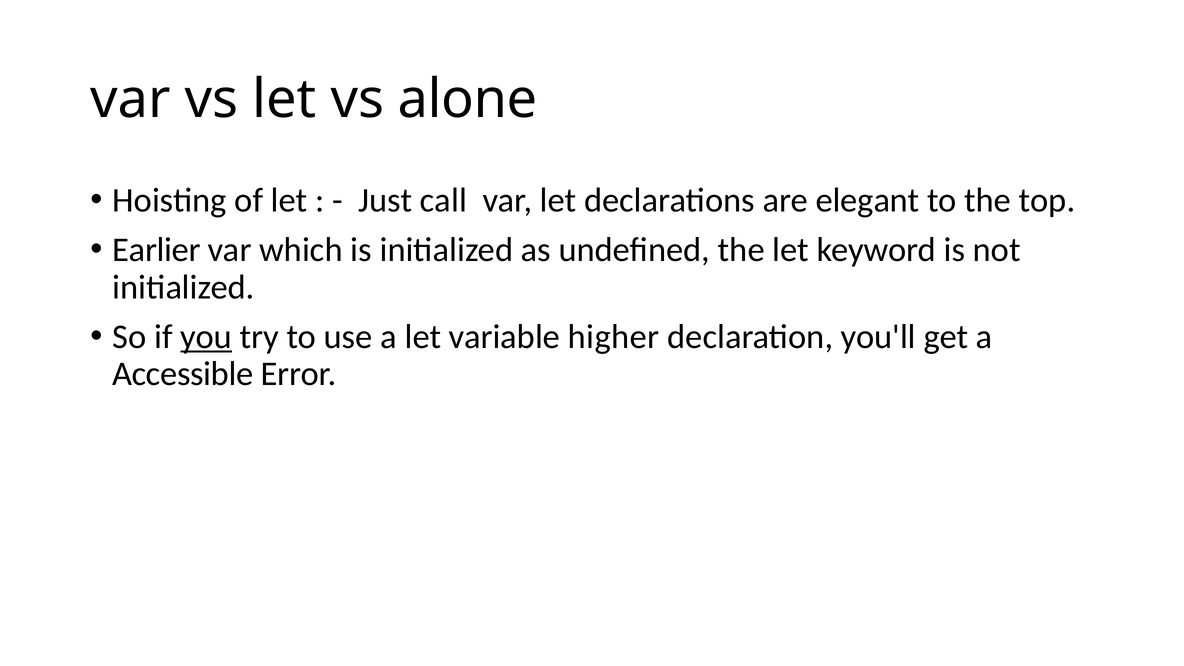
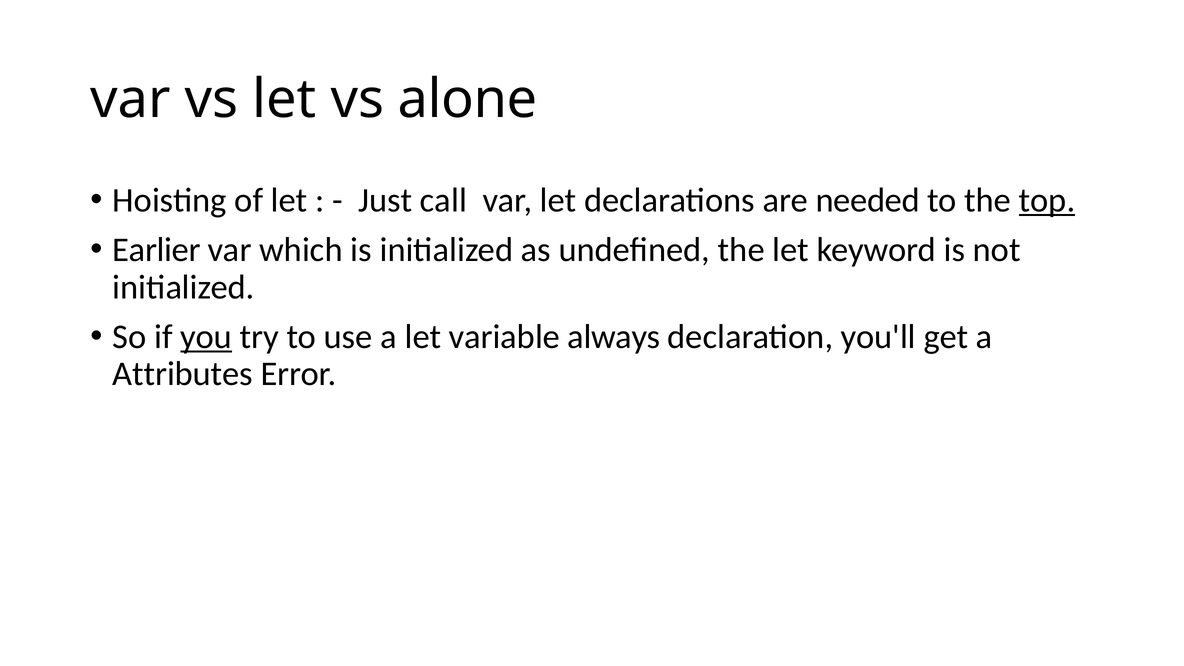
elegant: elegant -> needed (868, 200)
top underline: none -> present (1047, 200)
higher: higher -> always (614, 337)
Accessible: Accessible -> Attributes (183, 374)
